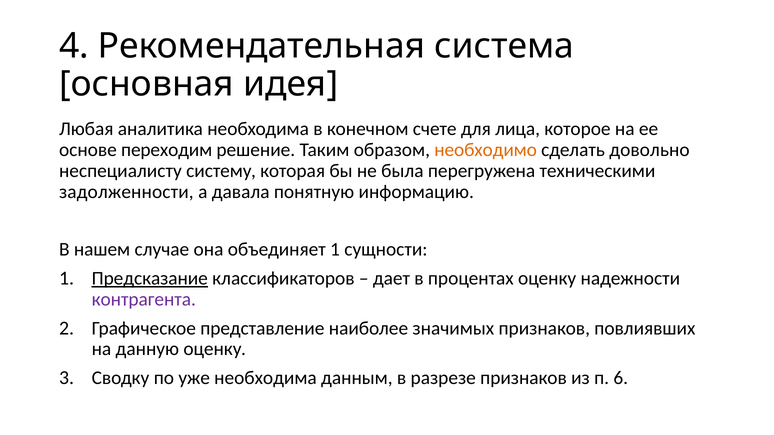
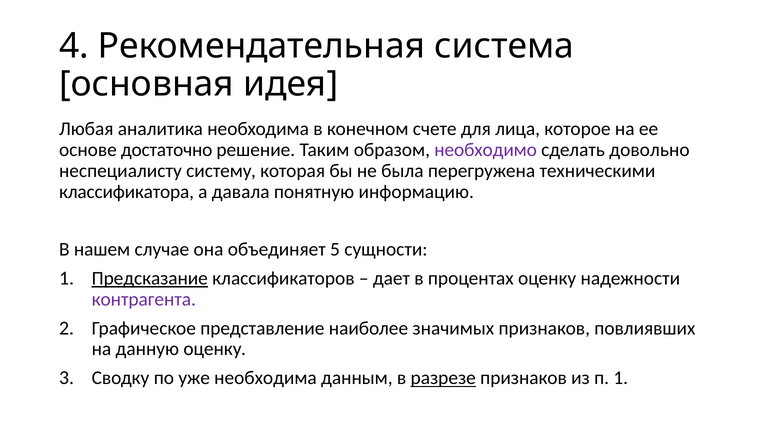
переходим: переходим -> достаточно (167, 150)
необходимо colour: orange -> purple (486, 150)
задолженности: задолженности -> классификатора (126, 192)
объединяет 1: 1 -> 5 (335, 250)
разрезе underline: none -> present (443, 378)
п 6: 6 -> 1 (621, 378)
